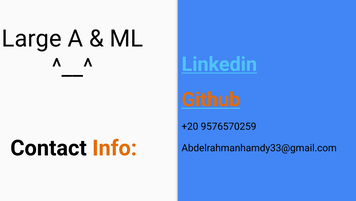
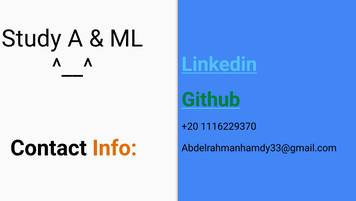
Large: Large -> Study (32, 39)
Github colour: orange -> green (211, 99)
9576570259: 9576570259 -> 1116229370 (229, 126)
